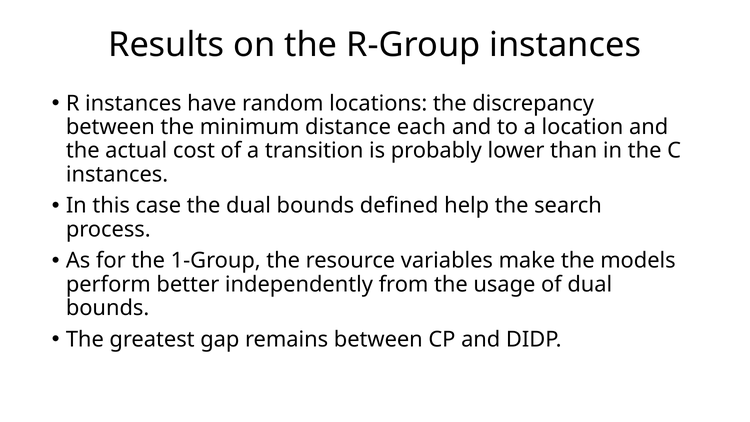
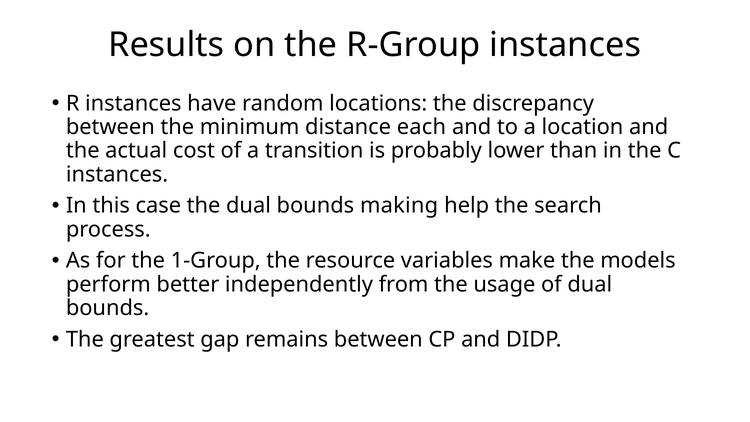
defined: defined -> making (399, 206)
